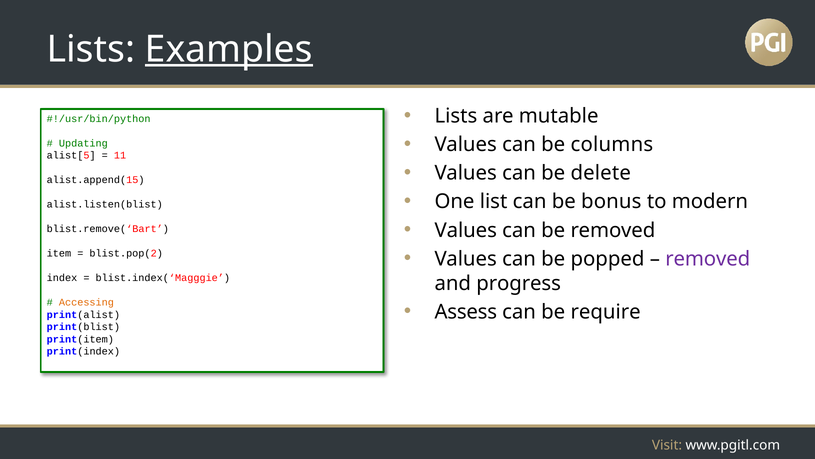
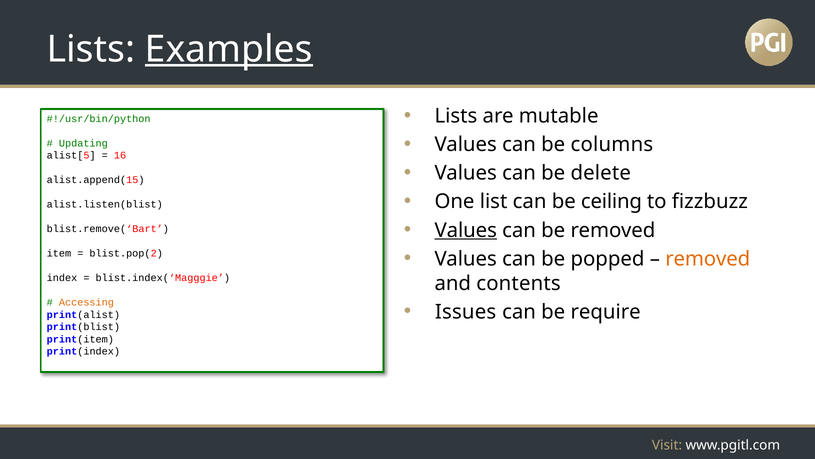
11: 11 -> 16 (120, 155)
bonus: bonus -> ceiling (611, 202)
modern: modern -> fizzbuzz (710, 202)
Values underline: none -> present (466, 230)
removed colour: purple -> orange (708, 259)
progress: progress -> contents (518, 283)
Assess: Assess -> Issues (466, 312)
